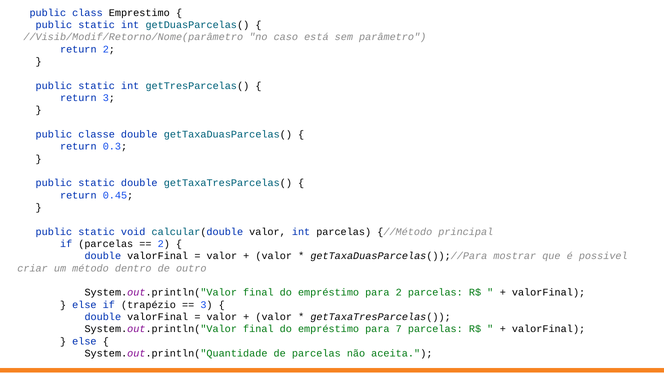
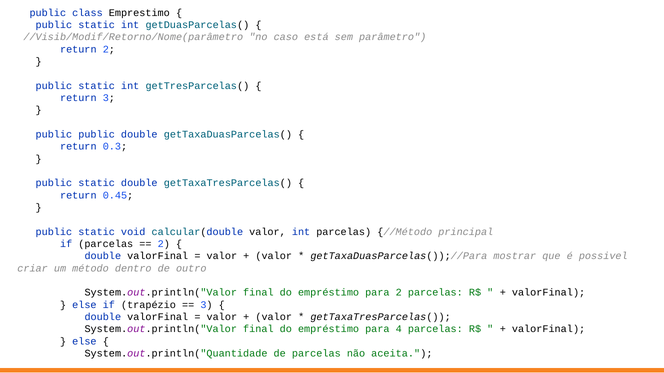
public classe: classe -> public (97, 135)
7: 7 -> 4 (399, 330)
